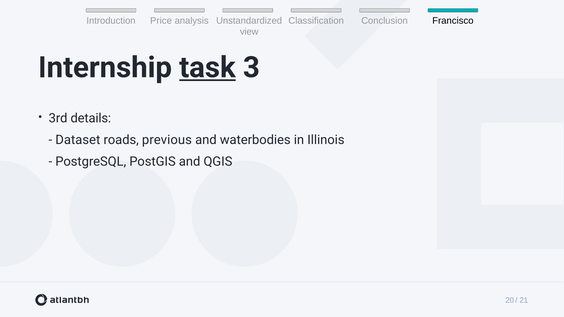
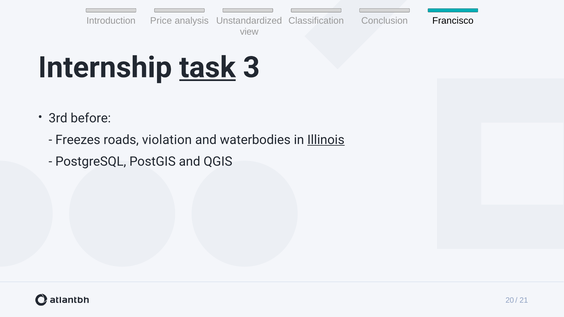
details: details -> before (91, 118)
Dataset: Dataset -> Freezes (78, 140)
previous: previous -> violation (167, 140)
Illinois underline: none -> present (326, 140)
